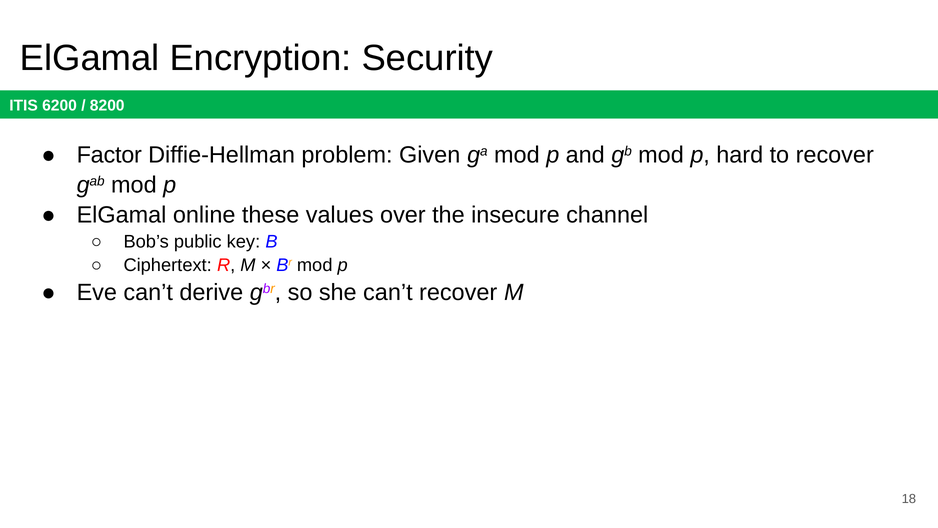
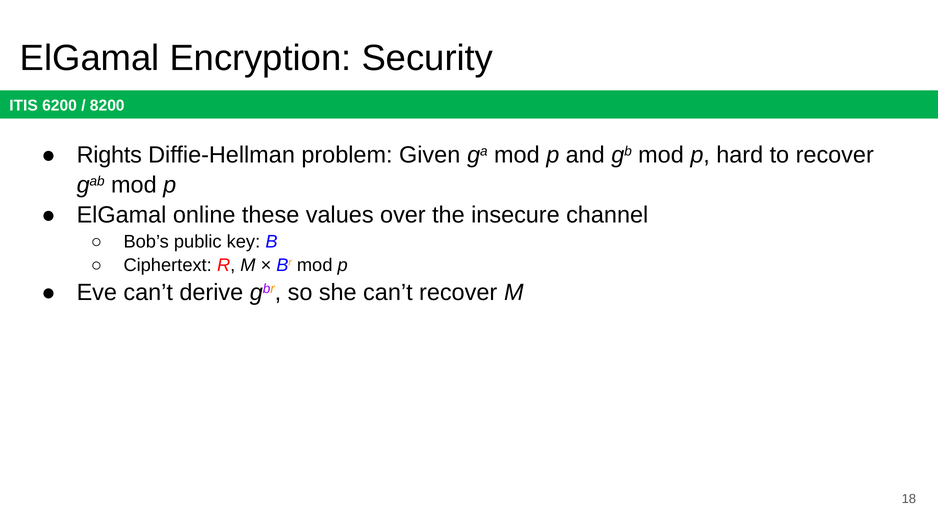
Factor: Factor -> Rights (109, 155)
